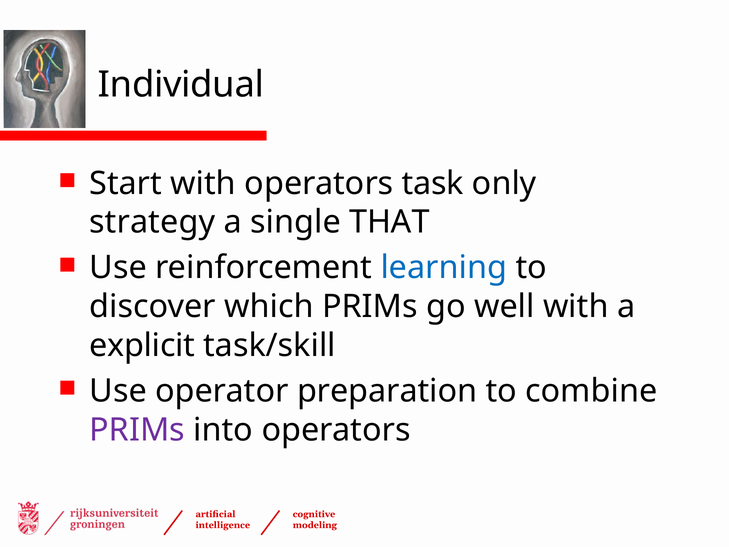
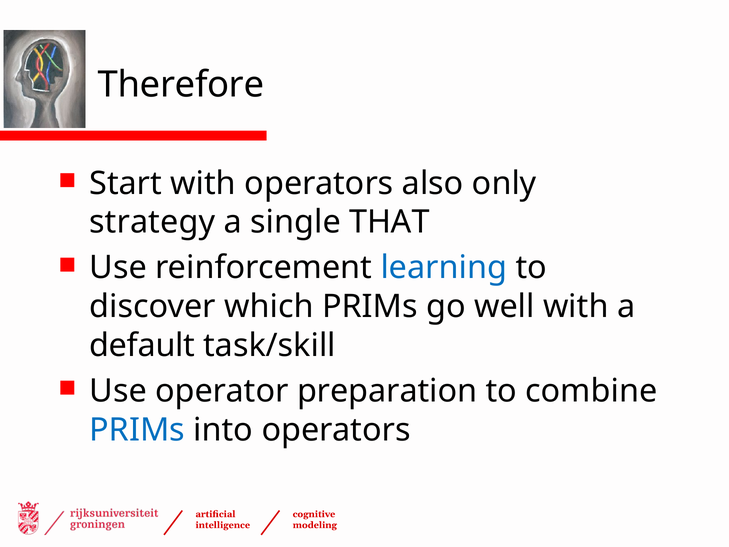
Individual: Individual -> Therefore (181, 85)
task: task -> also (433, 183)
explicit: explicit -> default (142, 345)
PRIMs colour: purple -> blue (137, 430)
